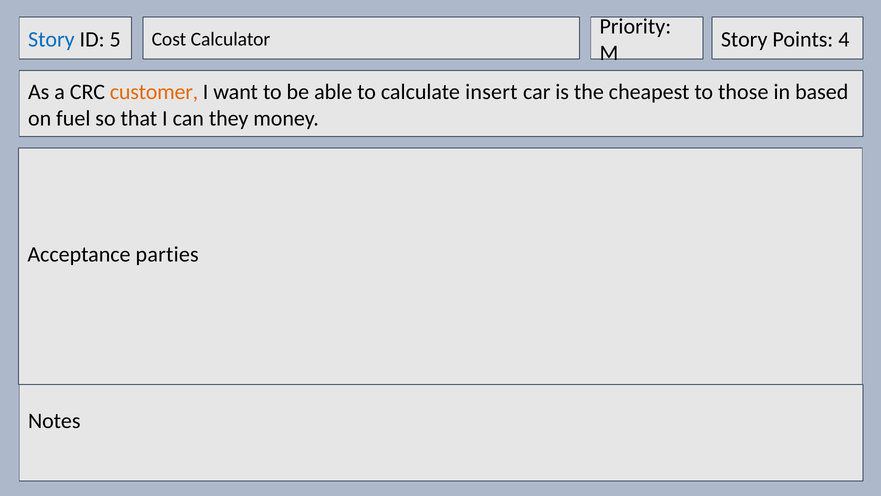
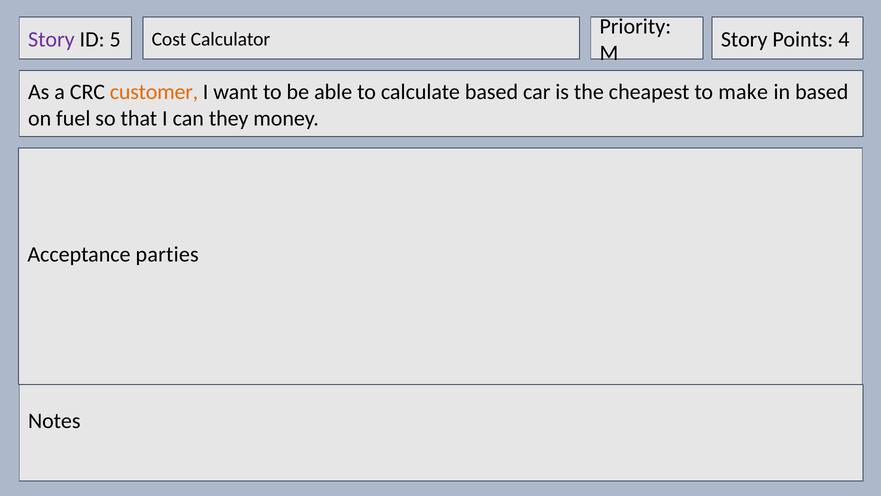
Story colour: blue -> purple (51, 39)
calculate insert: insert -> based (491, 92)
those: those -> make (743, 92)
